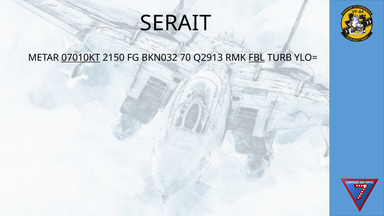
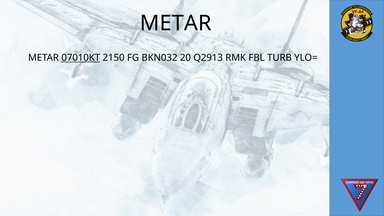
SERAIT: SERAIT -> METAR (176, 23)
70: 70 -> 20 (185, 58)
FBL underline: present -> none (257, 58)
